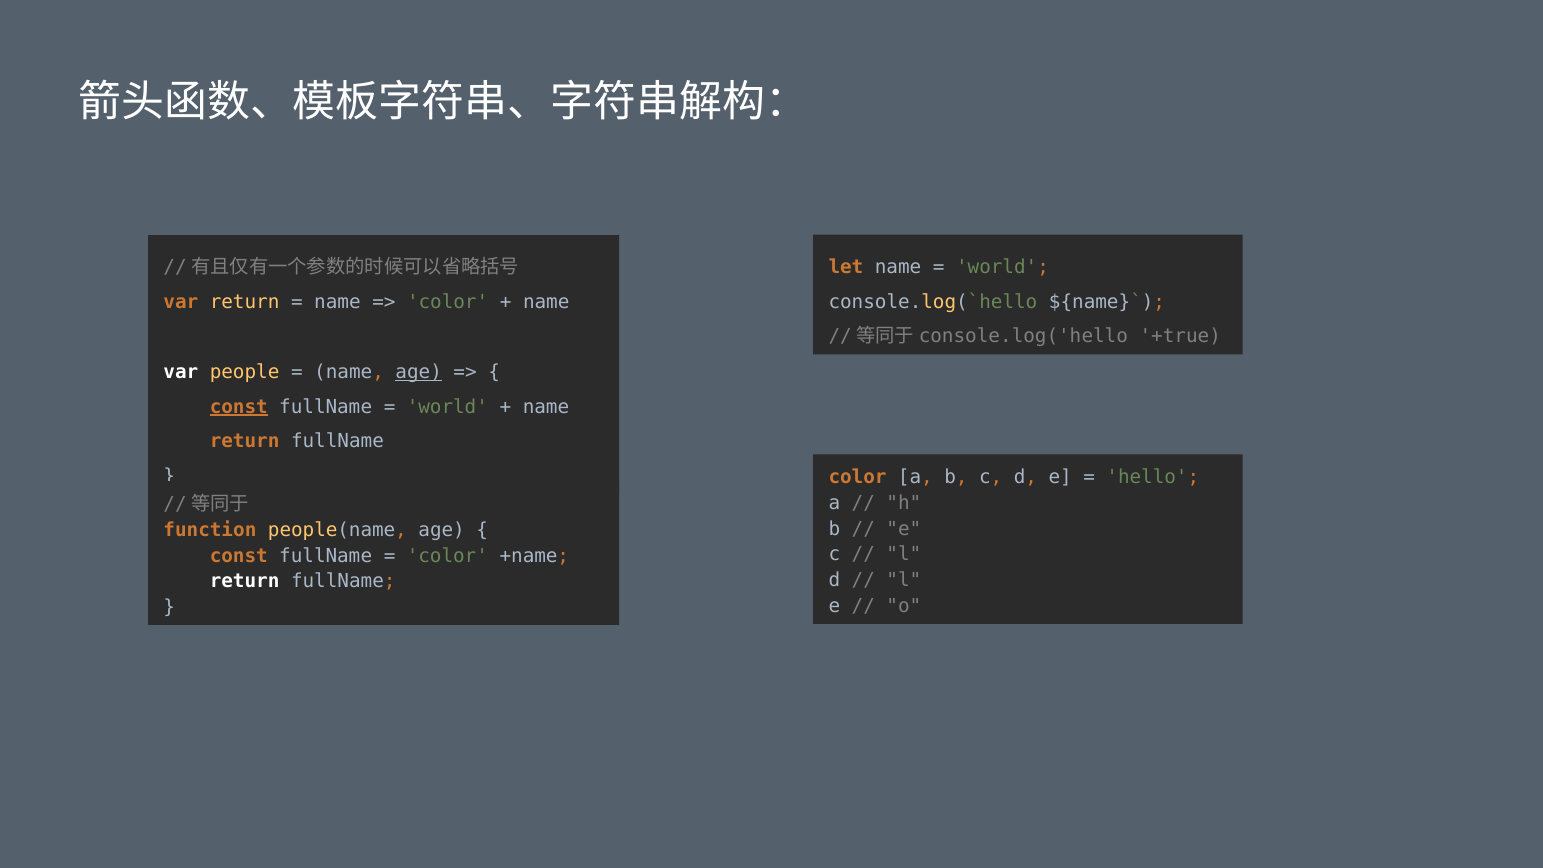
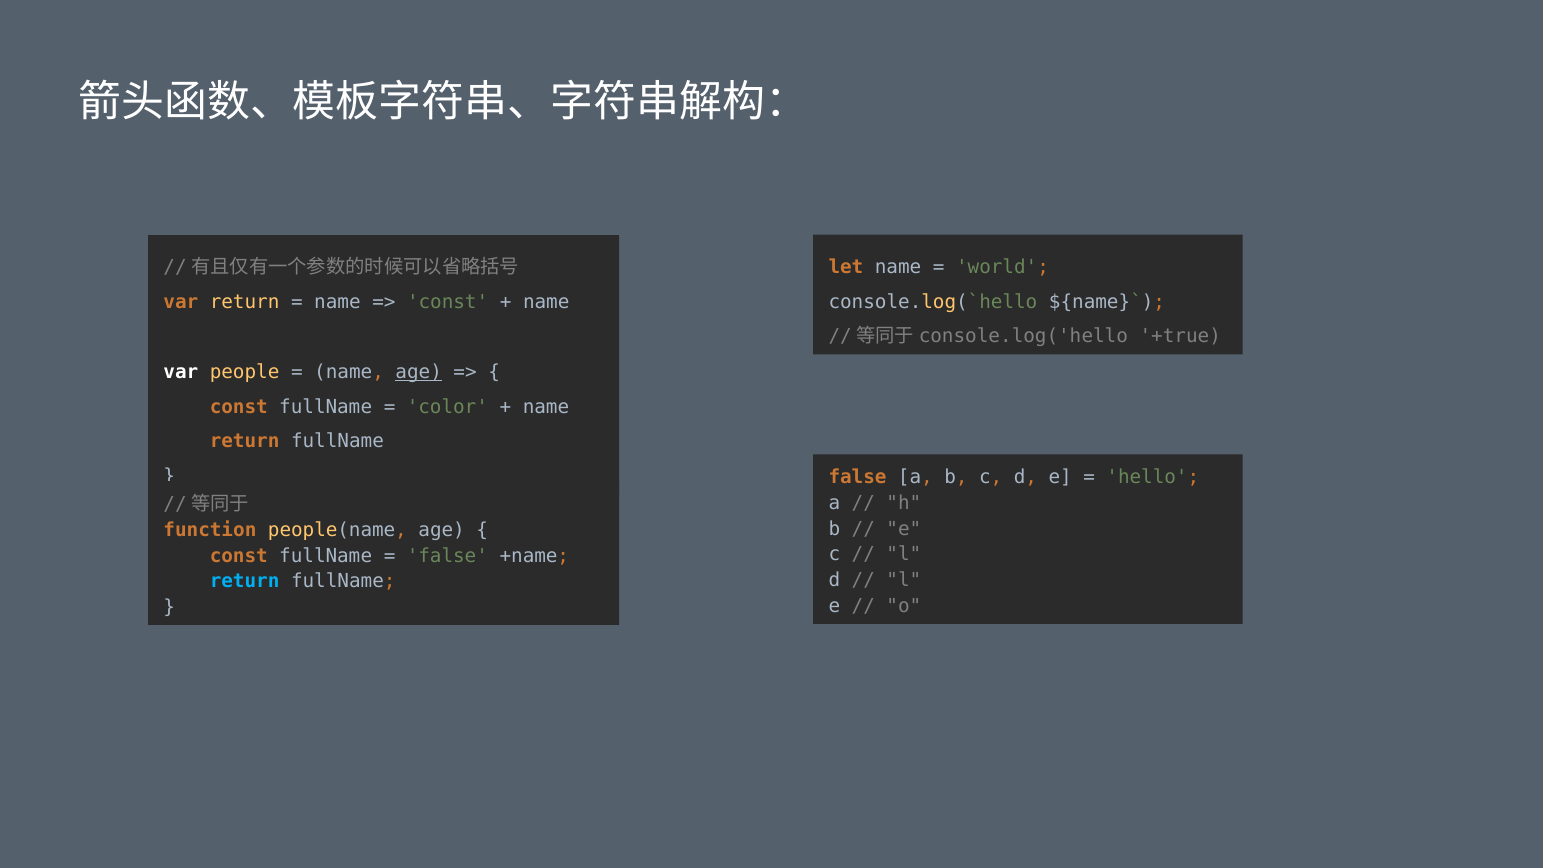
color: color -> const (448, 302)
const underline: present -> none (239, 407)
world: world -> color (447, 407)
color: color -> false (858, 477)
color: color -> false (447, 556)
return colour: white -> light blue (245, 581)
